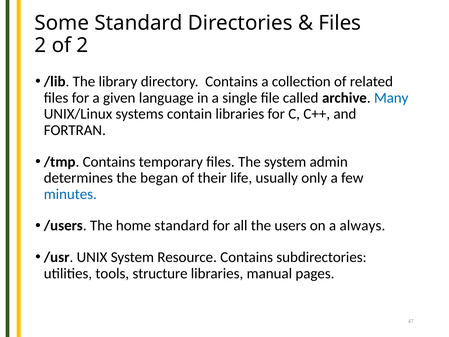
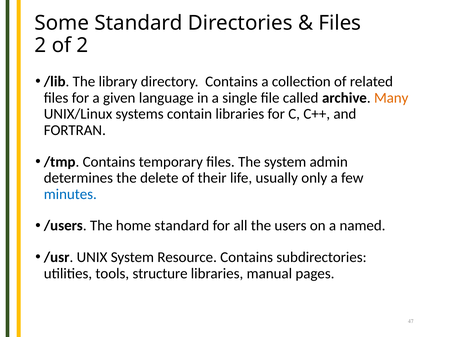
Many colour: blue -> orange (391, 98)
began: began -> delete (159, 178)
always: always -> named (362, 226)
